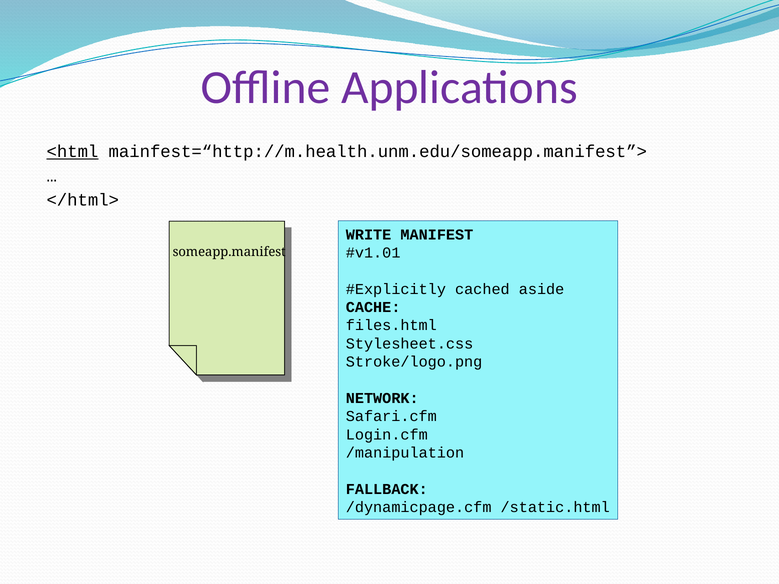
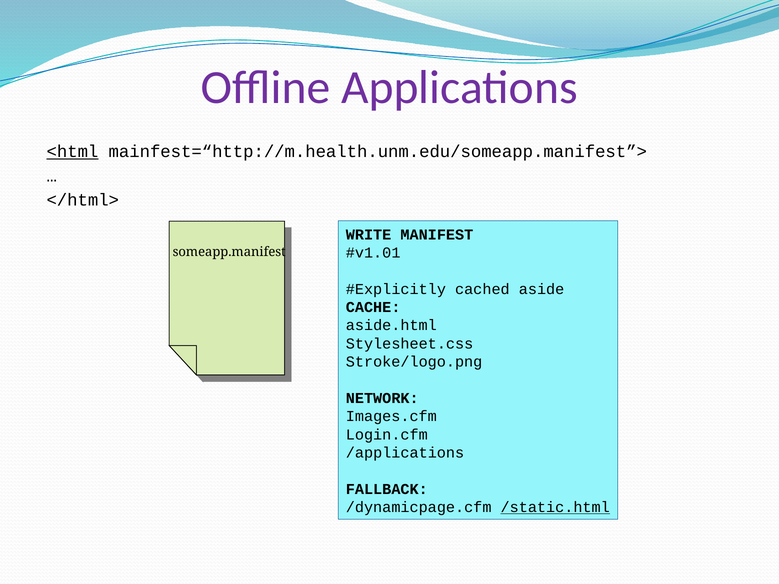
files.html: files.html -> aside.html (391, 326)
Safari.cfm: Safari.cfm -> Images.cfm (391, 417)
/manipulation: /manipulation -> /applications (405, 453)
/static.html underline: none -> present (555, 507)
